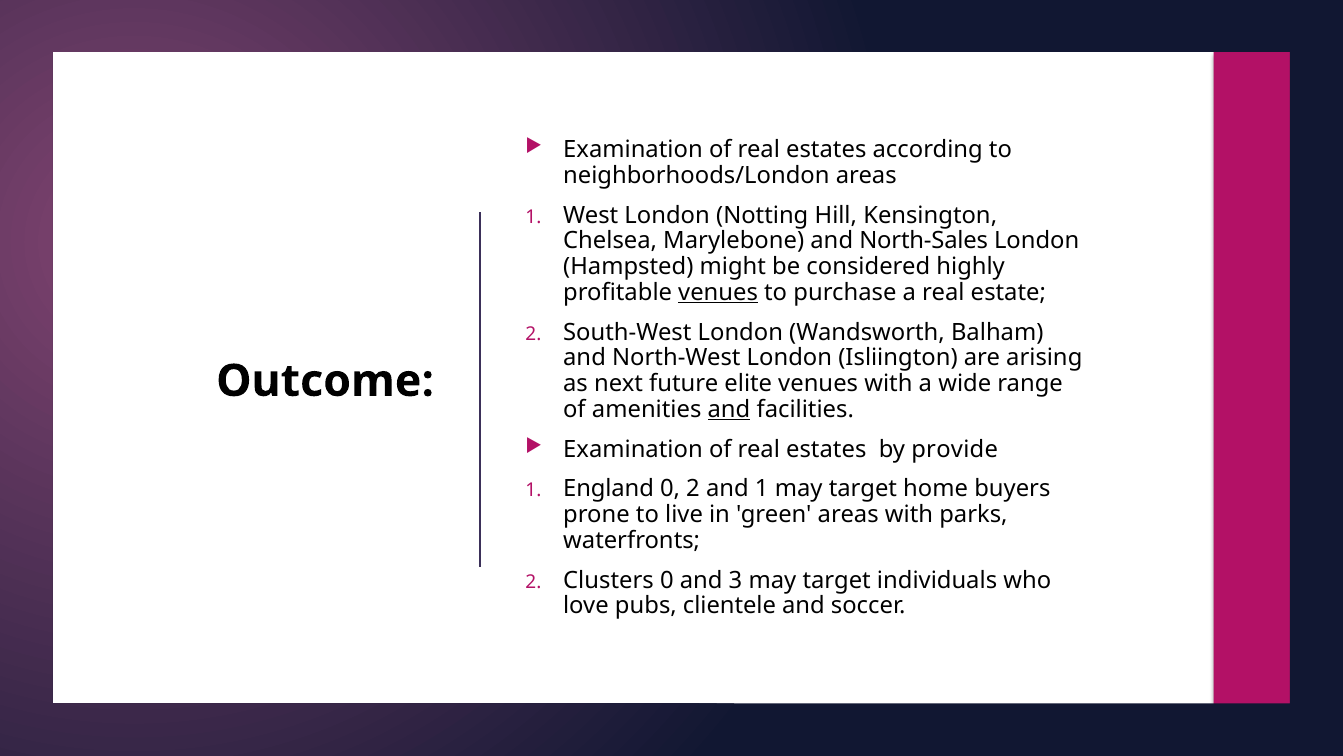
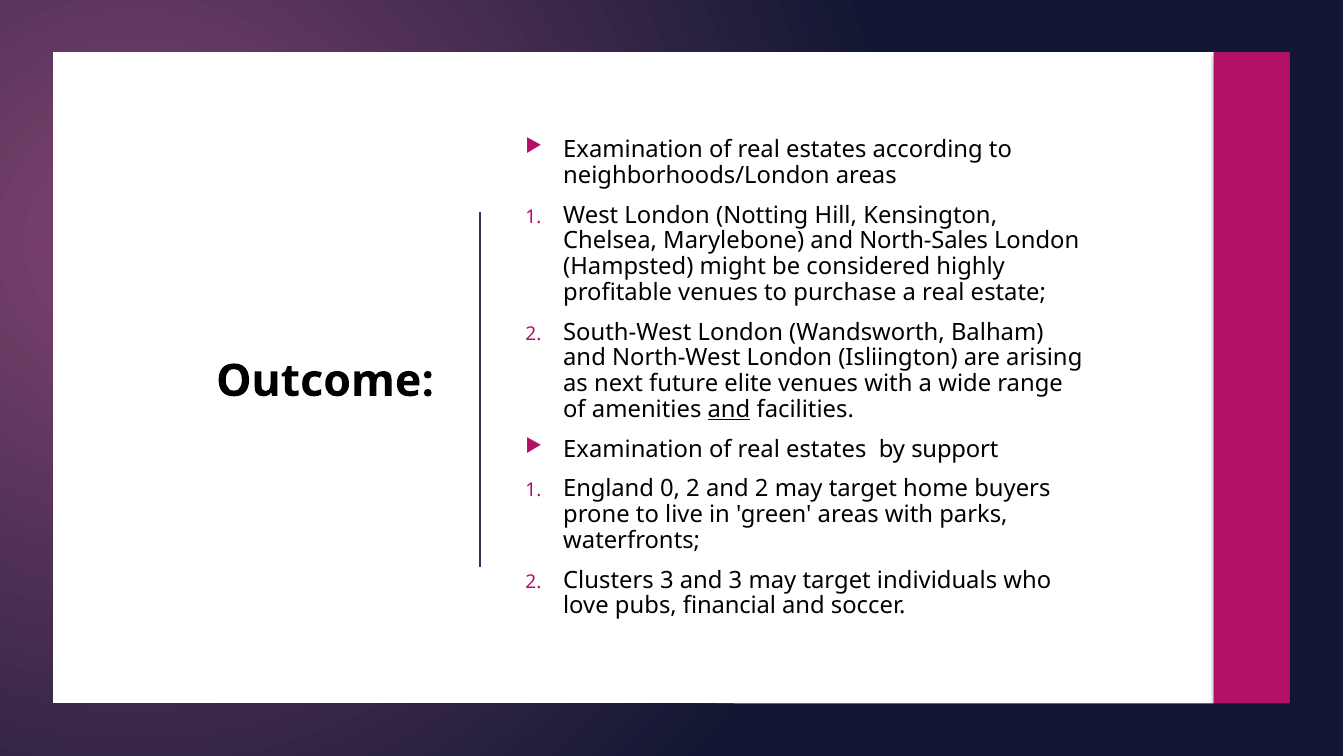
venues underline: present -> none (718, 292)
provide: provide -> support (955, 449)
and 1: 1 -> 2 (762, 489)
Clusters 0: 0 -> 3 (667, 580)
clientele: clientele -> financial (730, 606)
